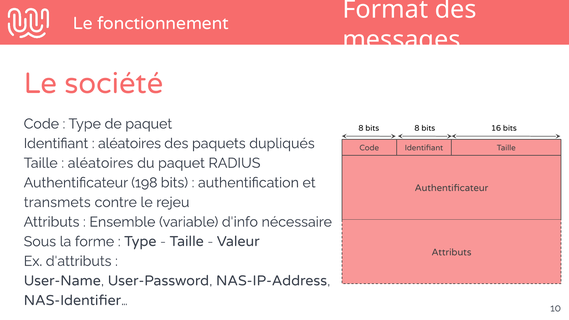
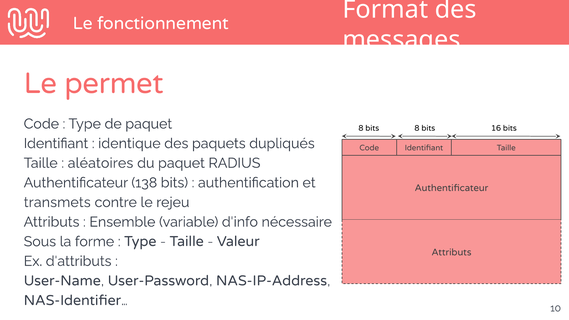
société: société -> permet (114, 84)
aléatoires: aléatoires -> identique (129, 143)
198: 198 -> 138 (144, 183)
